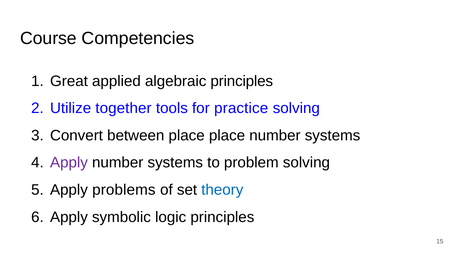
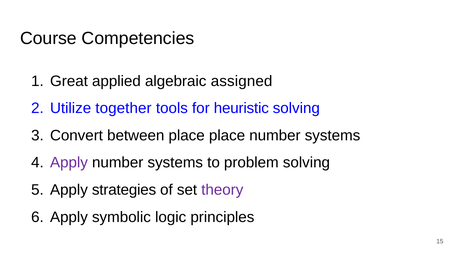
algebraic principles: principles -> assigned (242, 81)
practice: practice -> heuristic (241, 108)
problems: problems -> strategies (124, 190)
theory colour: blue -> purple (222, 190)
